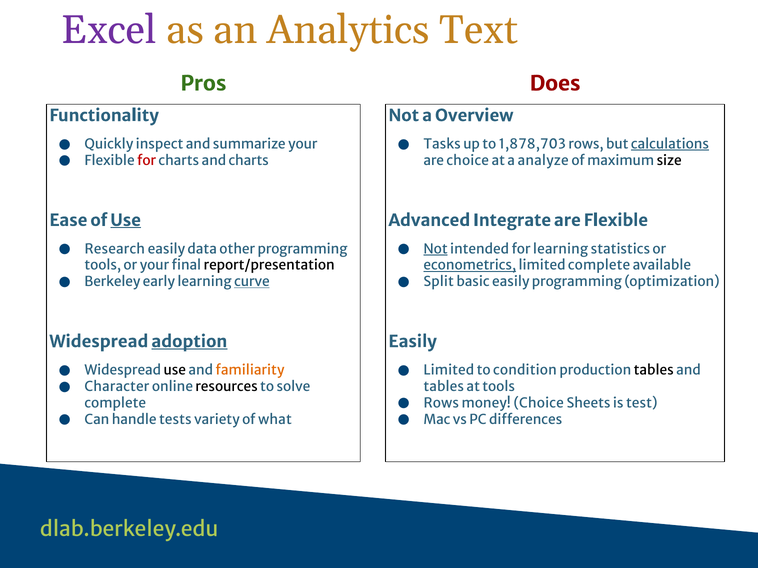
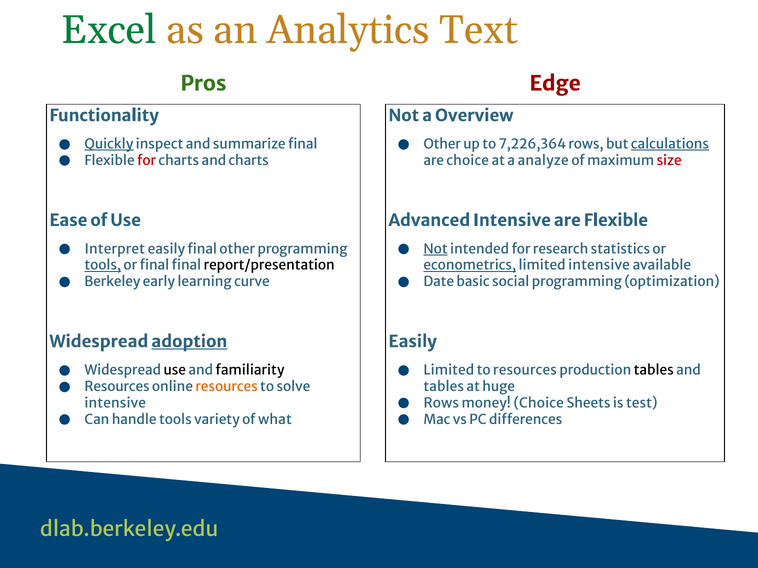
Excel colour: purple -> green (109, 30)
Does: Does -> Edge (555, 84)
Quickly underline: none -> present (109, 144)
summarize your: your -> final (303, 144)
Tasks: Tasks -> Other (442, 144)
1,878,703: 1,878,703 -> 7,226,364 (532, 144)
size colour: black -> red (669, 161)
Use underline: present -> none (126, 221)
Advanced Integrate: Integrate -> Intensive (512, 221)
Research: Research -> Interpret (115, 249)
easily data: data -> final (202, 249)
for learning: learning -> research (561, 249)
tools underline: none -> present (103, 266)
or your: your -> final (154, 266)
limited complete: complete -> intensive (599, 266)
curve underline: present -> none (252, 282)
Split: Split -> Date (439, 282)
basic easily: easily -> social (511, 282)
familiarity colour: orange -> black (250, 371)
to condition: condition -> resources (525, 371)
Character: Character -> Resources (117, 387)
resources colour: black -> orange (227, 387)
at tools: tools -> huge (499, 387)
complete: complete -> intensive (115, 403)
handle tests: tests -> tools (175, 420)
